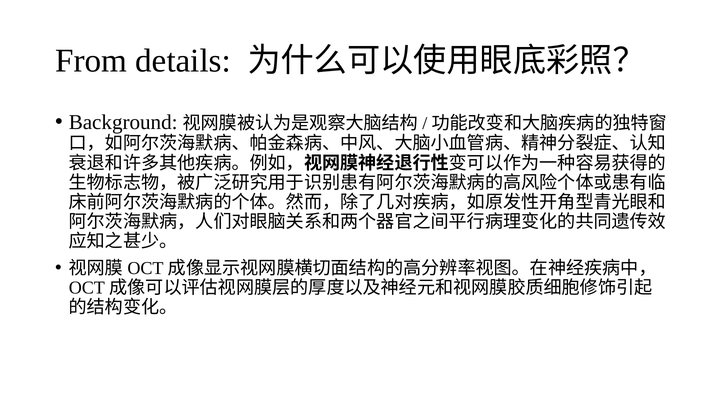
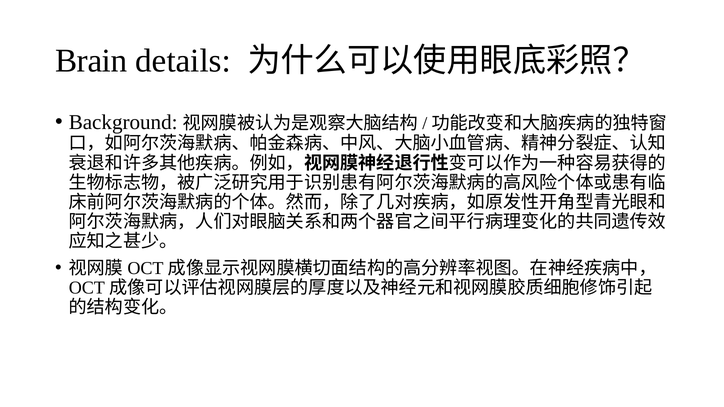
From: From -> Brain (91, 61)
